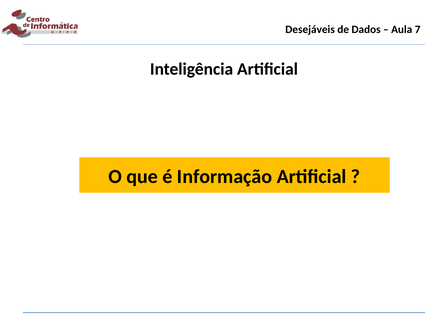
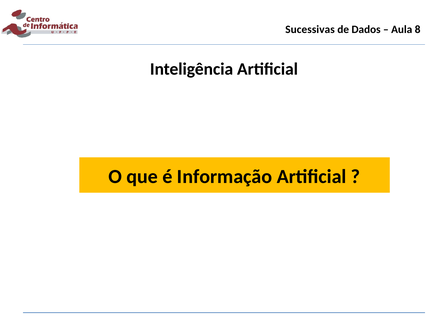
Desejáveis: Desejáveis -> Sucessivas (310, 30)
7: 7 -> 8 (418, 30)
